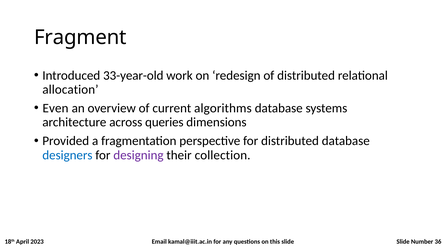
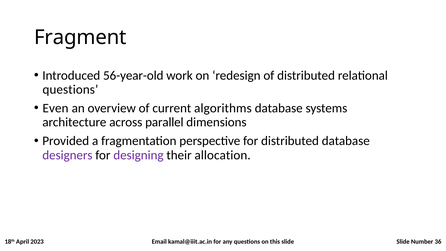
33-year-old: 33-year-old -> 56-year-old (133, 75)
allocation: allocation -> questions (70, 89)
queries: queries -> parallel (164, 122)
designers colour: blue -> purple (67, 155)
collection: collection -> allocation (223, 155)
